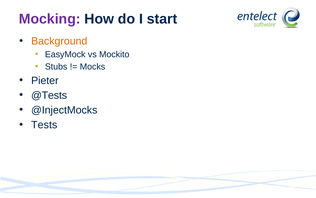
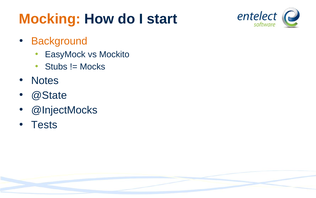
Mocking colour: purple -> orange (50, 19)
Pieter: Pieter -> Notes (45, 80)
@Tests: @Tests -> @State (49, 95)
